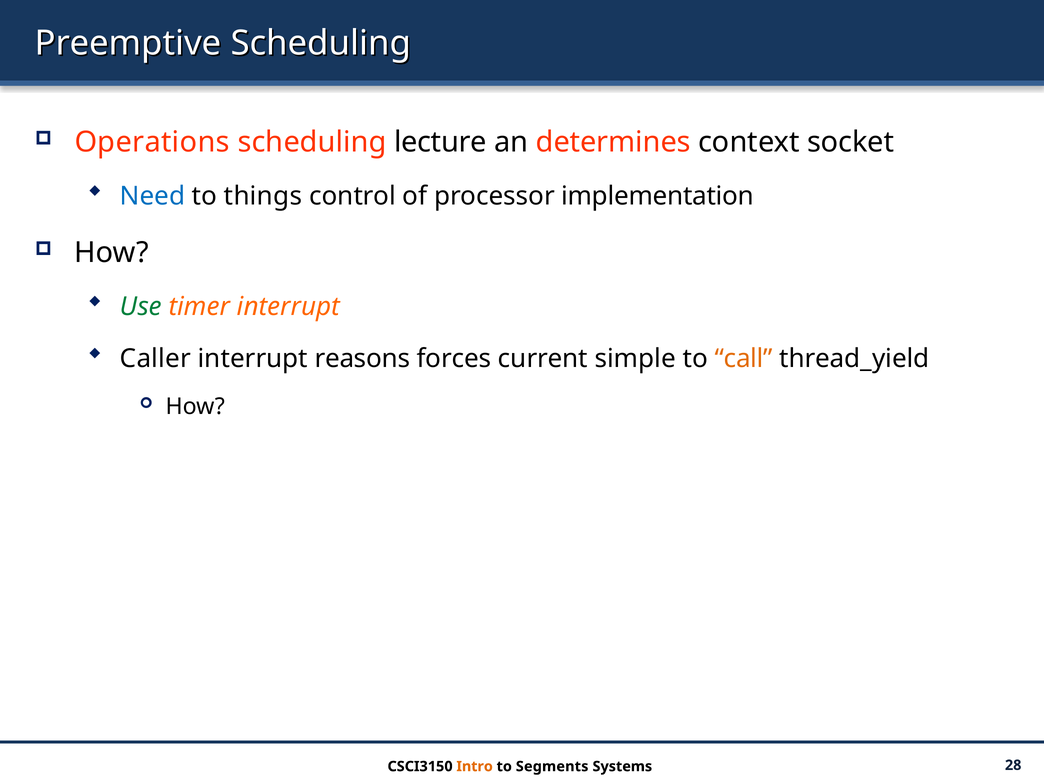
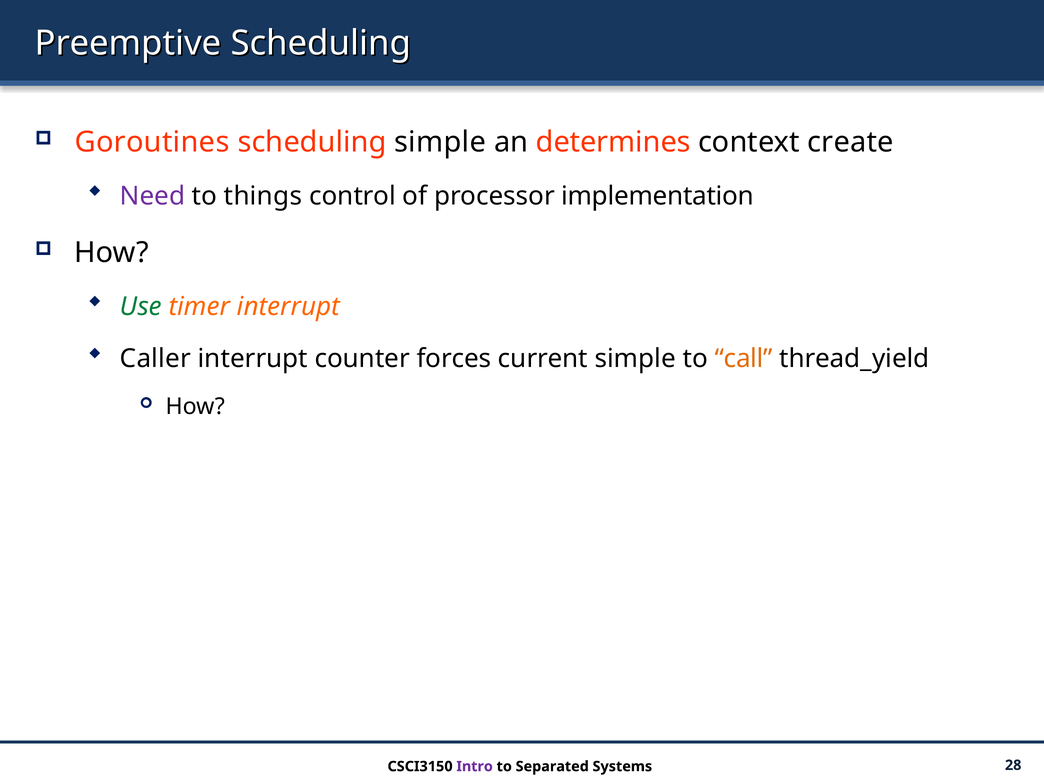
Operations: Operations -> Goroutines (152, 142)
scheduling lecture: lecture -> simple (440, 142)
socket: socket -> create (850, 142)
Need colour: blue -> purple (153, 196)
reasons: reasons -> counter (362, 359)
Intro colour: orange -> purple (475, 766)
Segments: Segments -> Separated (552, 766)
